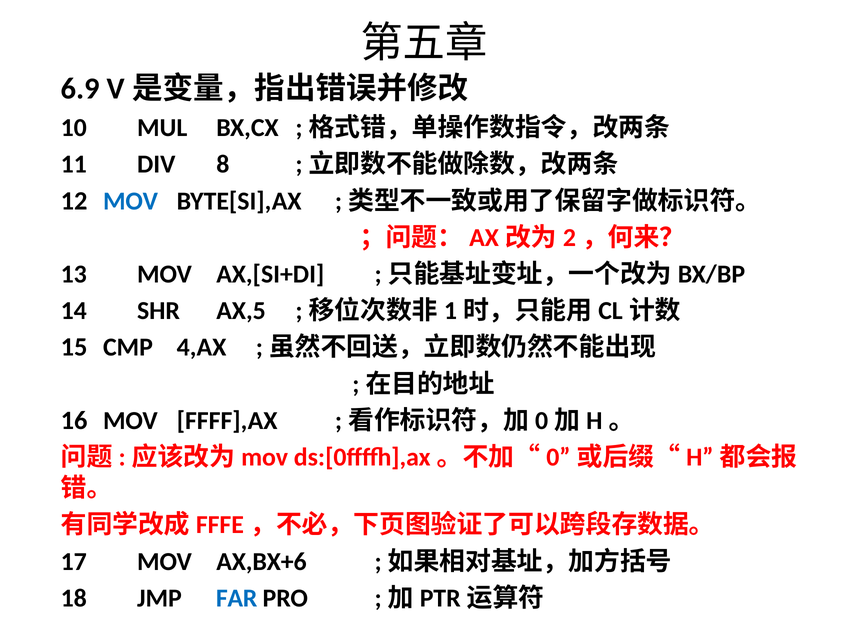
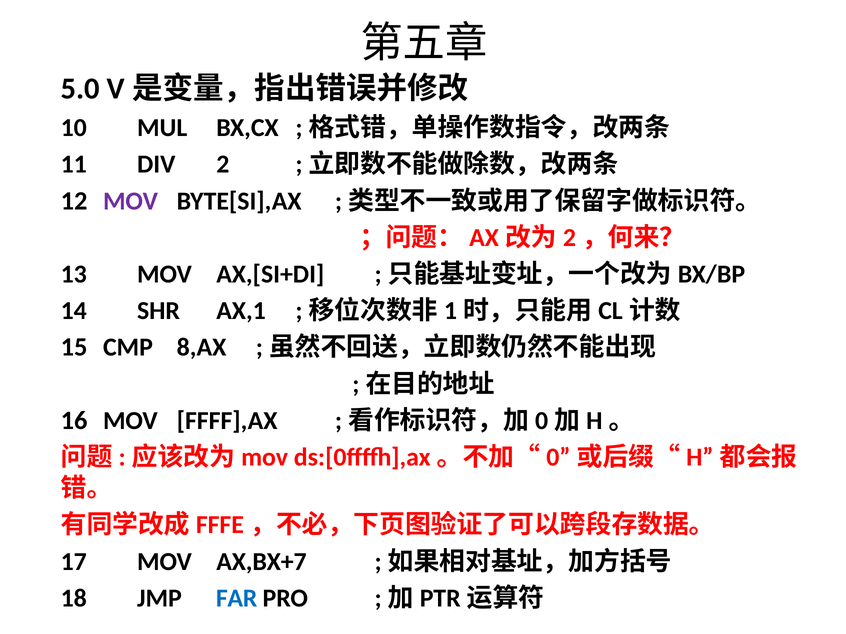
6.9: 6.9 -> 5.0 (80, 89)
8: 8 -> 2 (223, 165)
MOV colour: blue -> purple (130, 201)
AX,5: AX,5 -> AX,1 (241, 311)
4,AX: 4,AX -> 8,AX (202, 348)
AX,BX+6: AX,BX+6 -> AX,BX+7 (261, 562)
